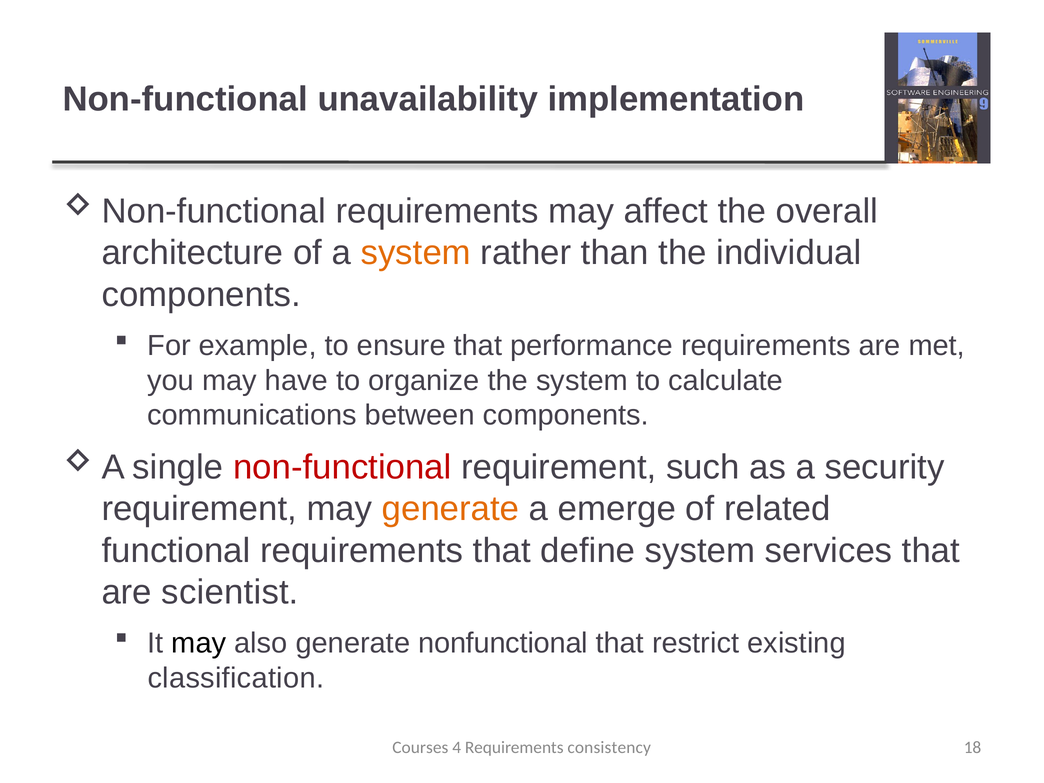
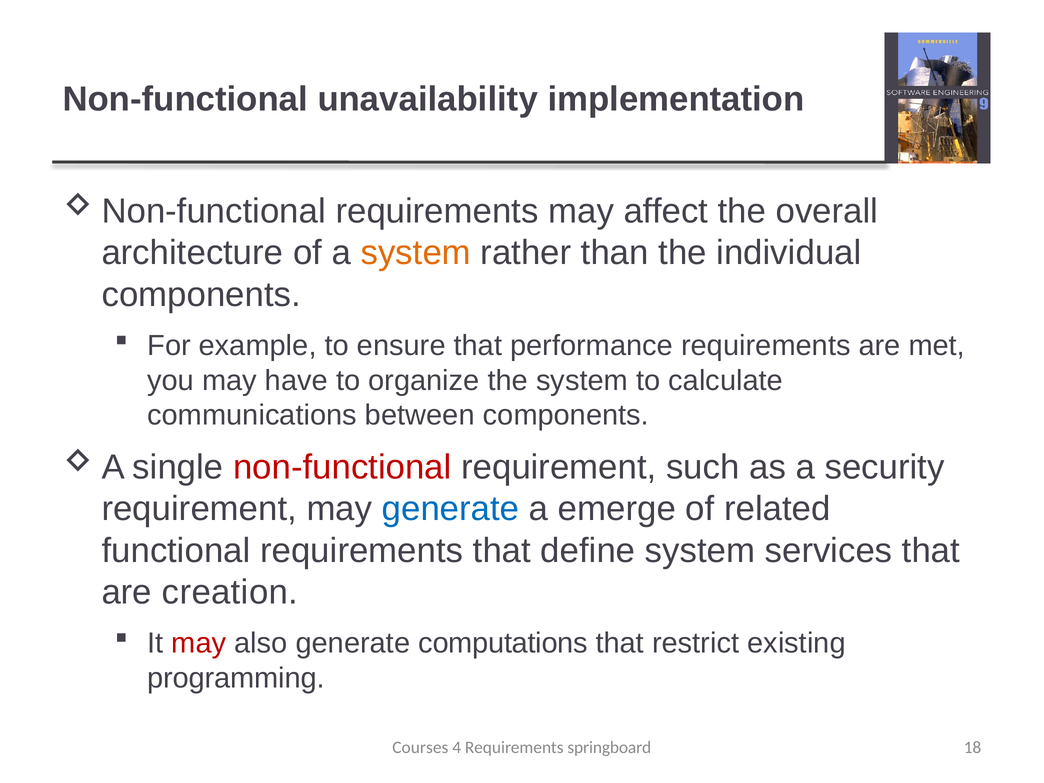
generate colour: orange -> blue (451, 509)
scientist: scientist -> creation (230, 592)
may colour: black -> red (199, 643)
nonfunctional: nonfunctional -> computations (503, 643)
classification: classification -> programming (236, 678)
consistency: consistency -> springboard (609, 748)
